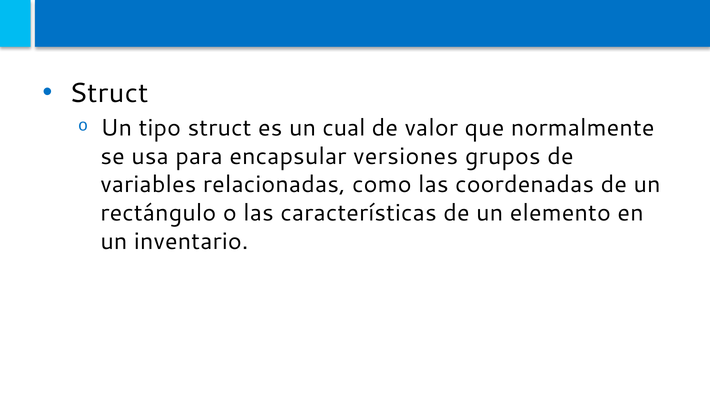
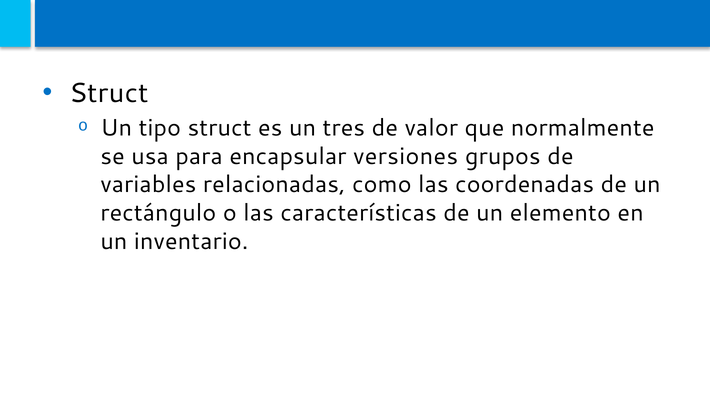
cual: cual -> tres (344, 128)
